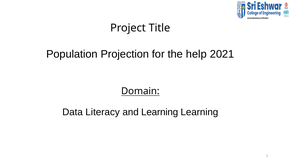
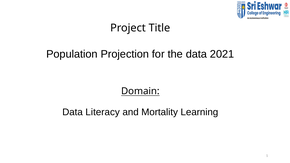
the help: help -> data (196, 54)
and Learning: Learning -> Mortality (160, 112)
